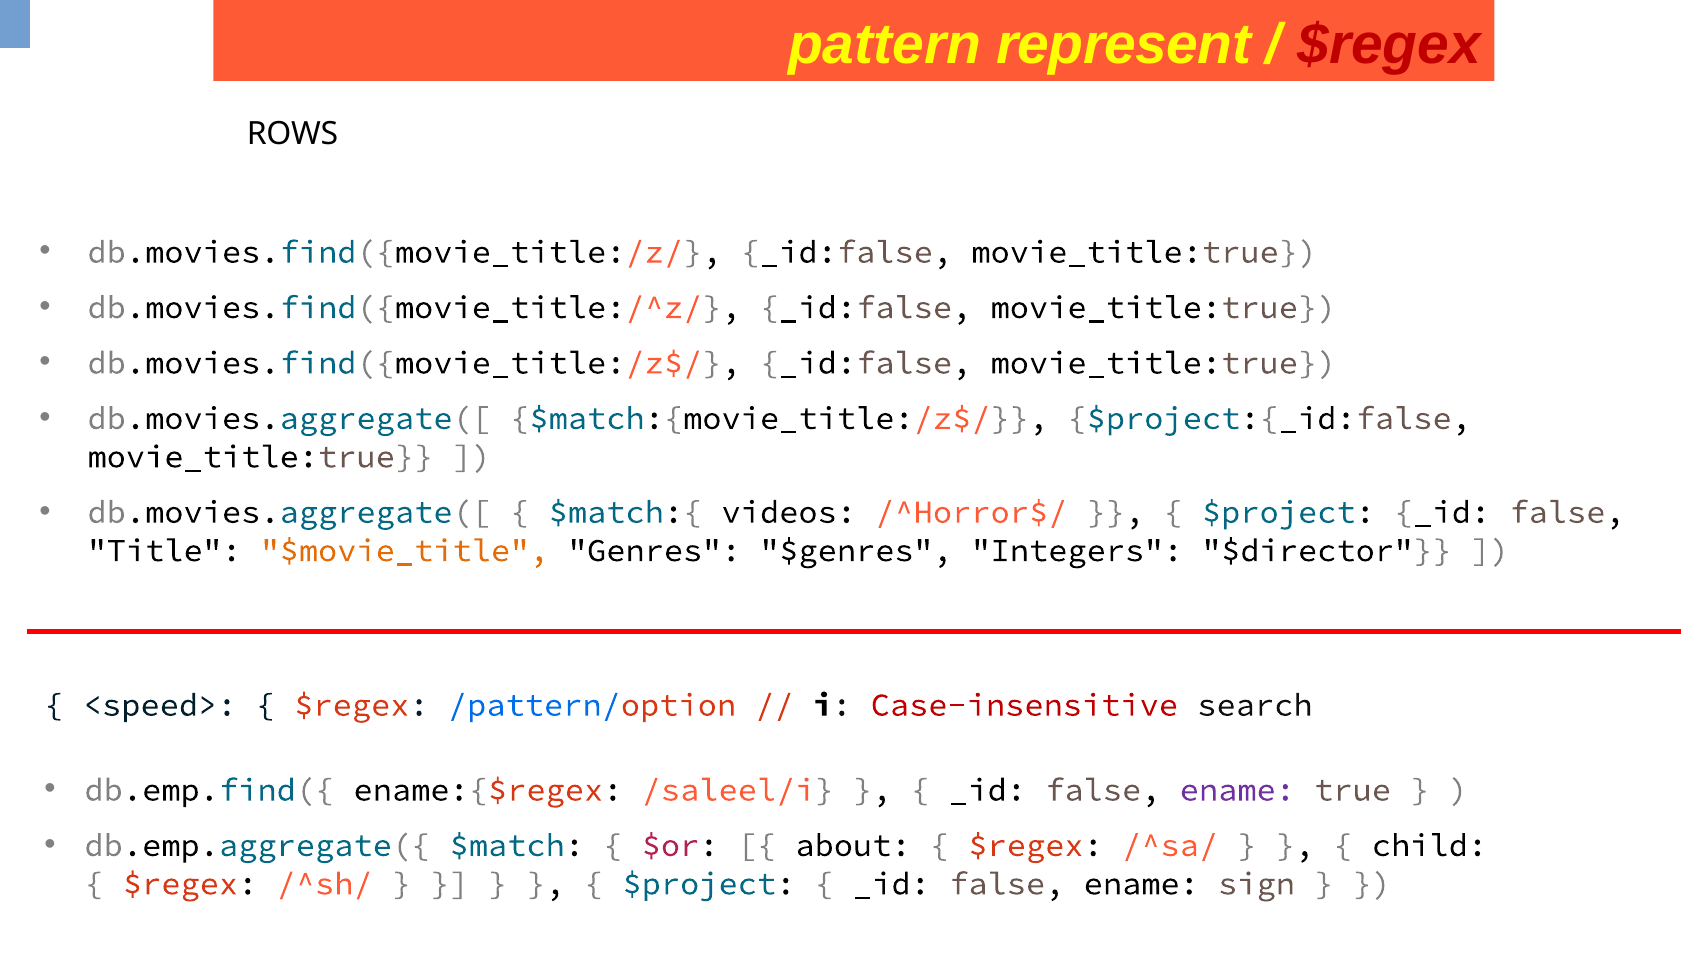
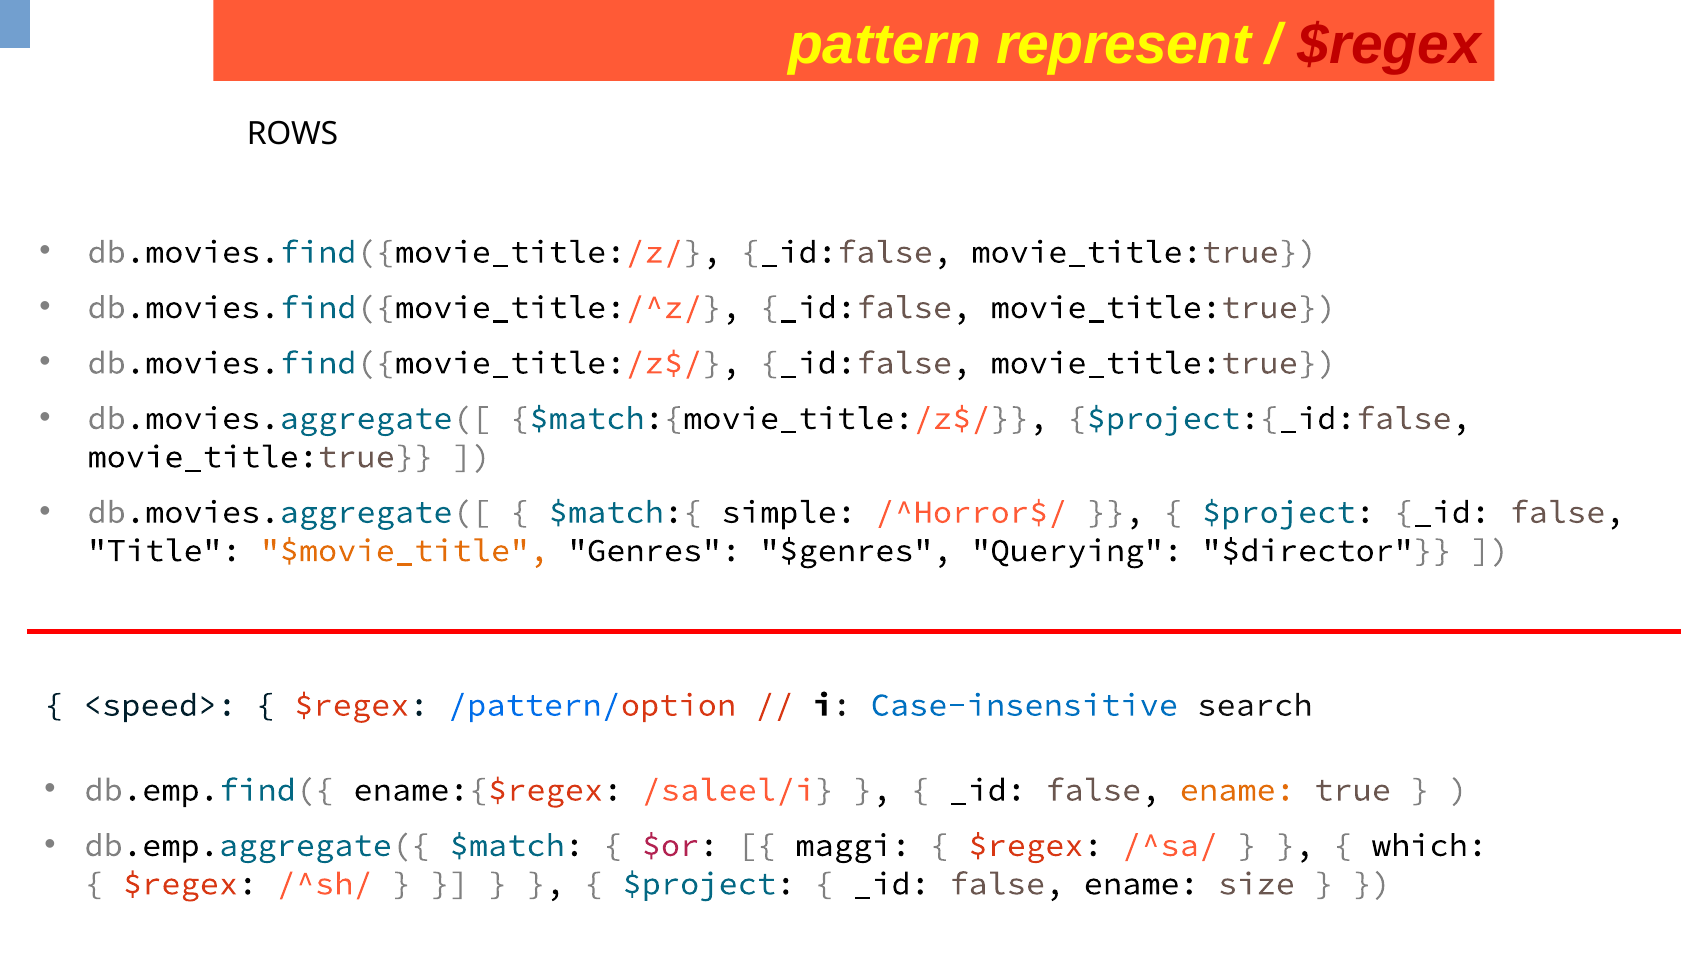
videos: videos -> simple (789, 513)
Integers: Integers -> Querying (1077, 551)
Case-insensitive colour: red -> blue (1024, 706)
ename colour: purple -> orange (1237, 791)
about: about -> maggi (853, 846)
child: child -> which (1429, 846)
sign: sign -> size (1257, 884)
